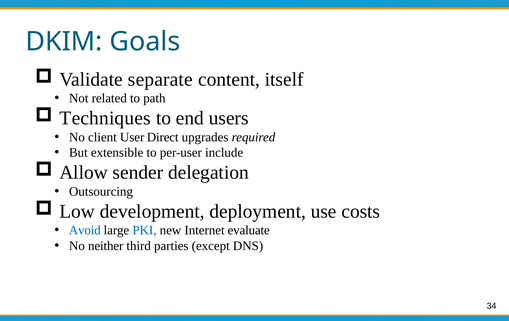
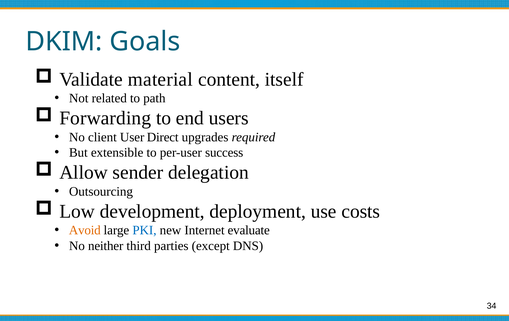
separate: separate -> material (160, 79)
Techniques: Techniques -> Forwarding (105, 118)
include: include -> success (224, 153)
Avoid colour: blue -> orange (85, 230)
